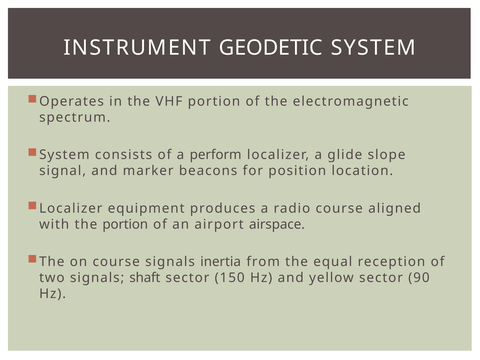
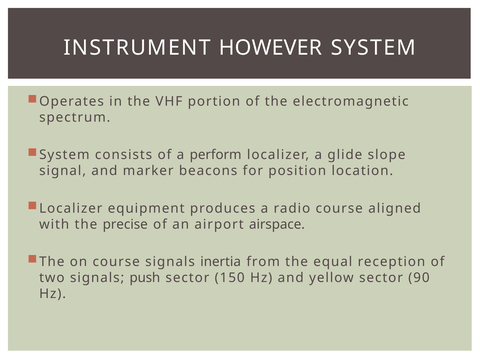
GEODETIC: GEODETIC -> HOWEVER (271, 48)
the portion: portion -> precise (125, 224)
shaft: shaft -> push (145, 278)
